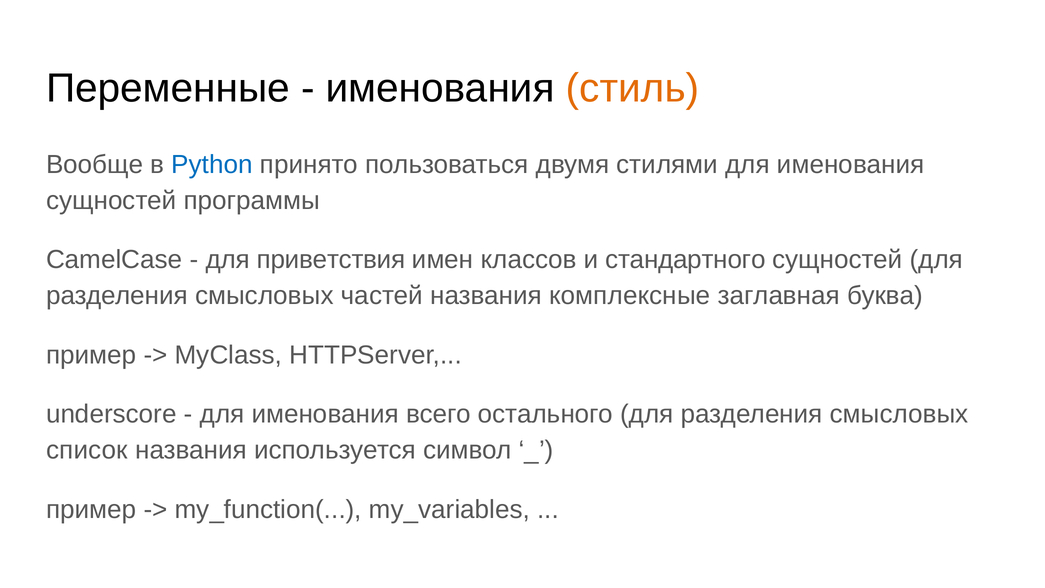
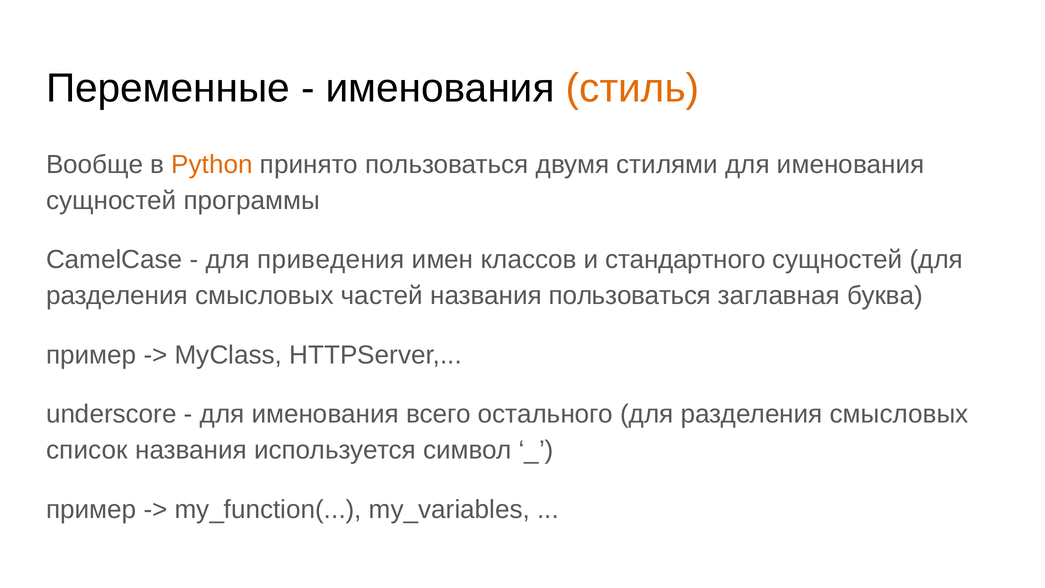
Python colour: blue -> orange (212, 164)
приветствия: приветствия -> приведения (331, 260)
названия комплексные: комплексные -> пользоваться (630, 296)
